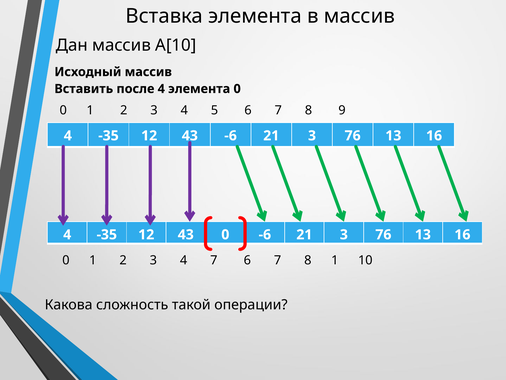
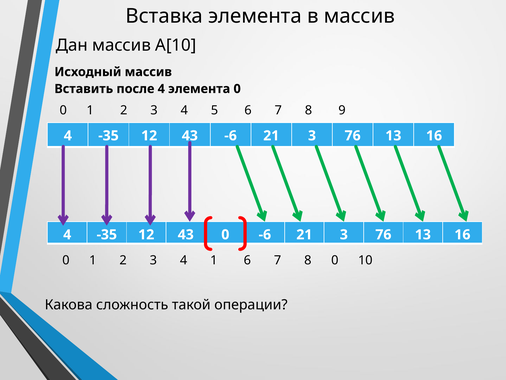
4 7: 7 -> 1 (214, 260)
8 1: 1 -> 0 (335, 260)
